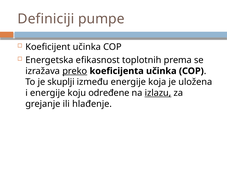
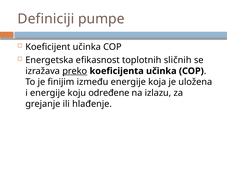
prema: prema -> sličnih (178, 60)
skuplji: skuplji -> finijim (61, 82)
izlazu underline: present -> none (158, 93)
